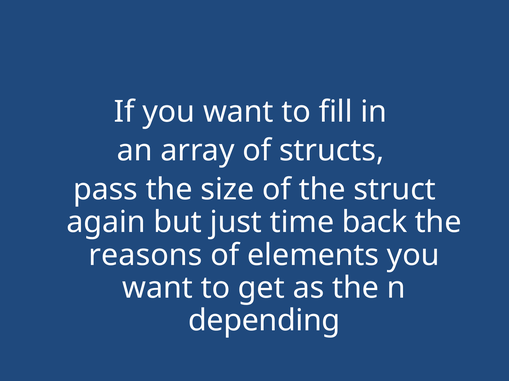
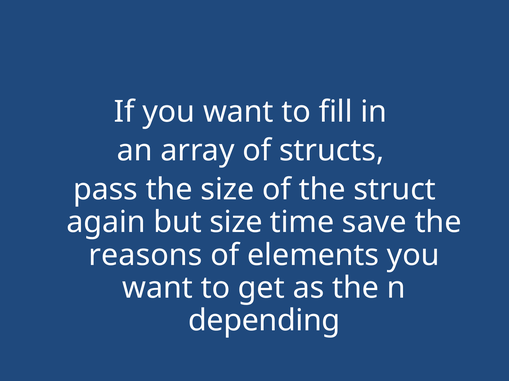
but just: just -> size (236, 223)
back: back -> save (374, 223)
